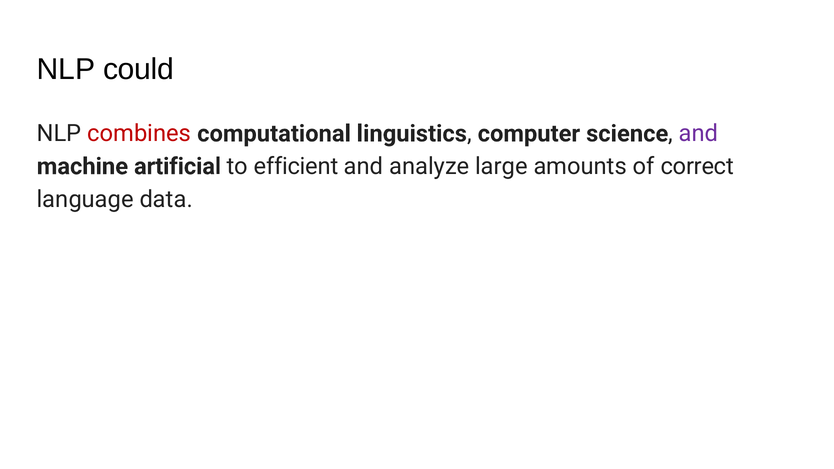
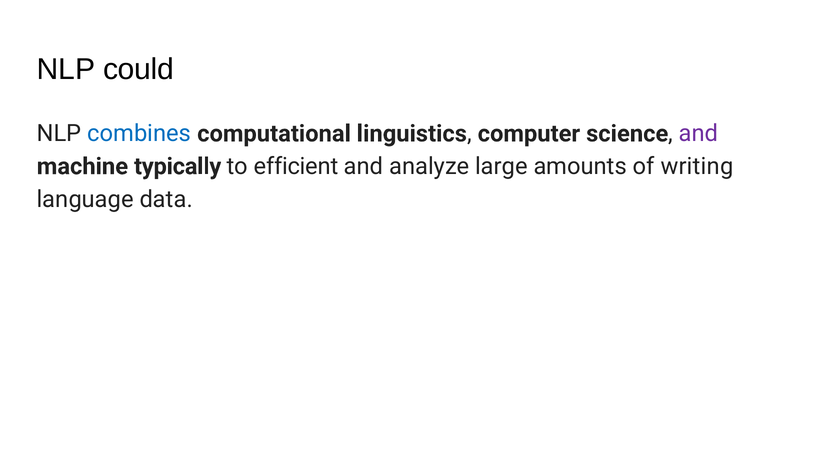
combines colour: red -> blue (139, 134)
artificial: artificial -> typically (178, 166)
correct: correct -> writing (697, 166)
